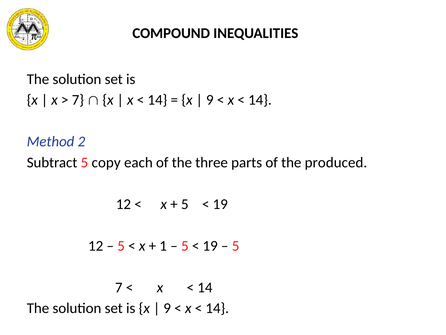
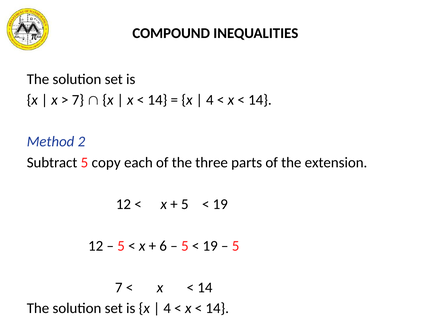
9: 9 -> 4 (210, 100)
produced: produced -> extension (336, 162)
1: 1 -> 6 (163, 245)
9: 9 -> 4 (167, 308)
